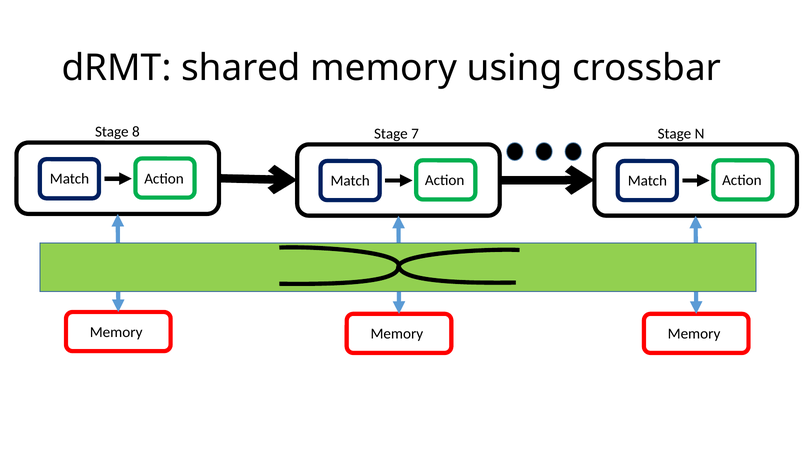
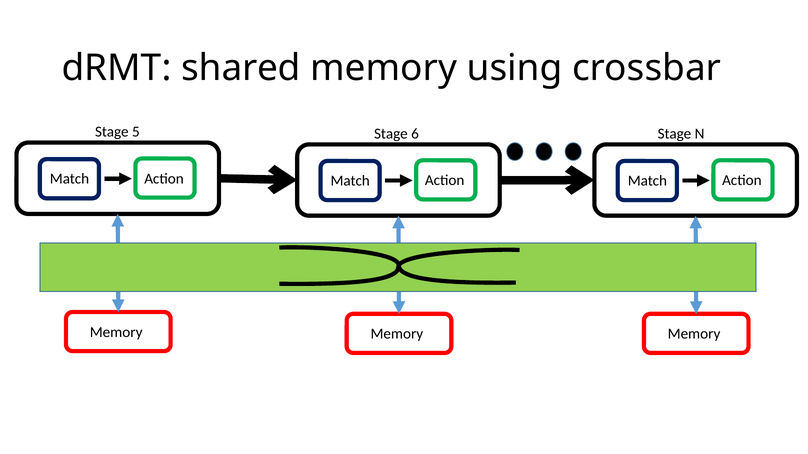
8: 8 -> 5 (136, 132)
7: 7 -> 6 (415, 134)
